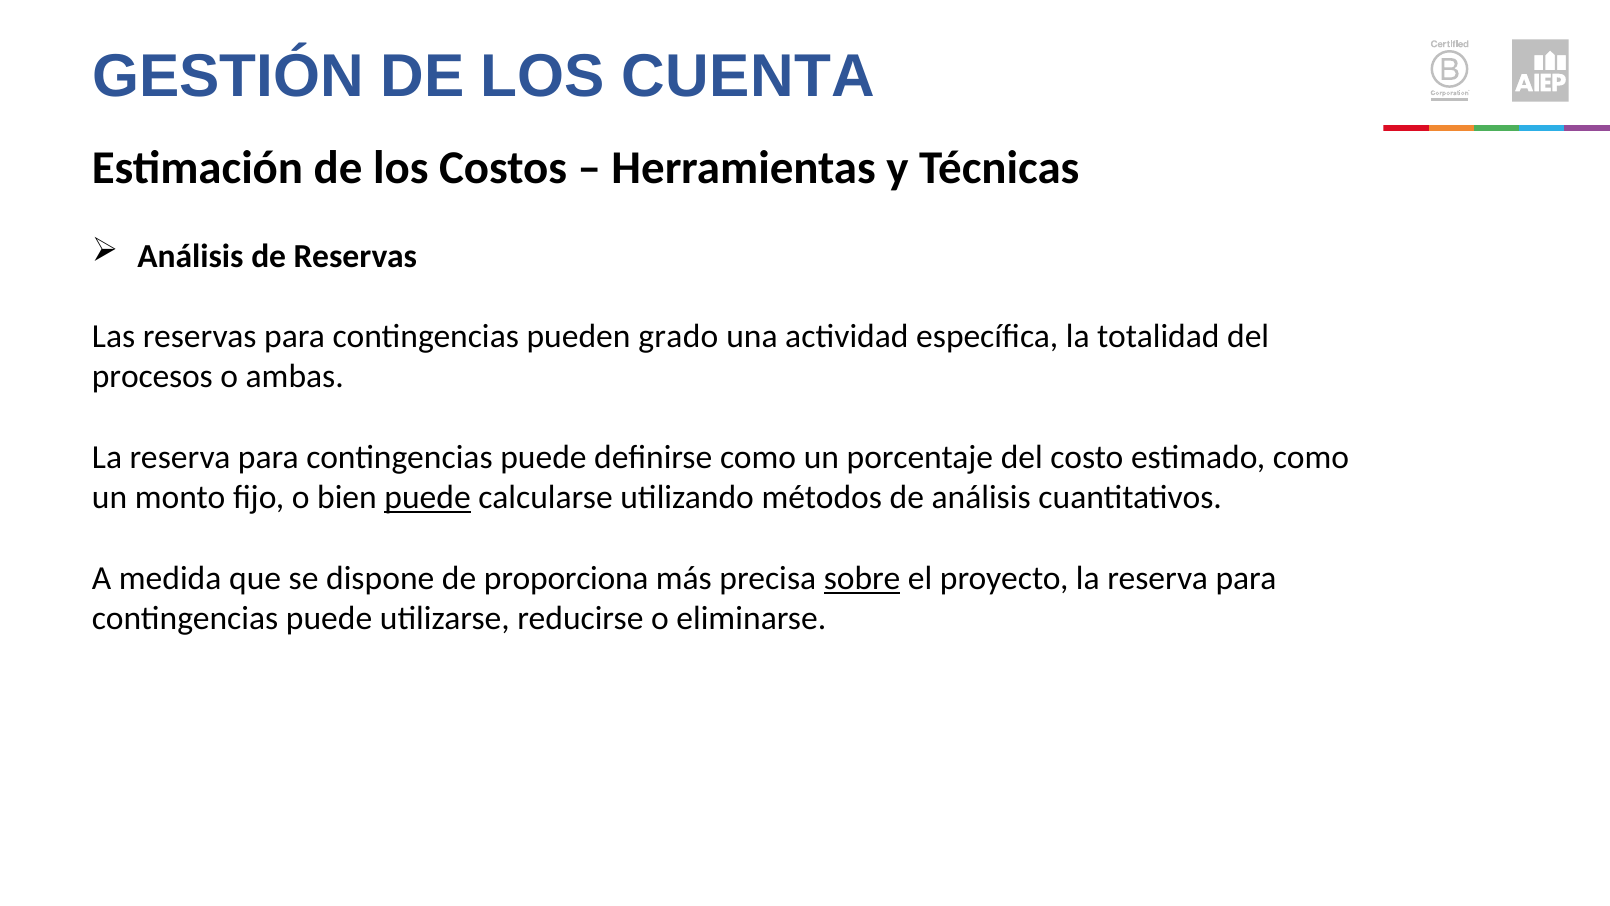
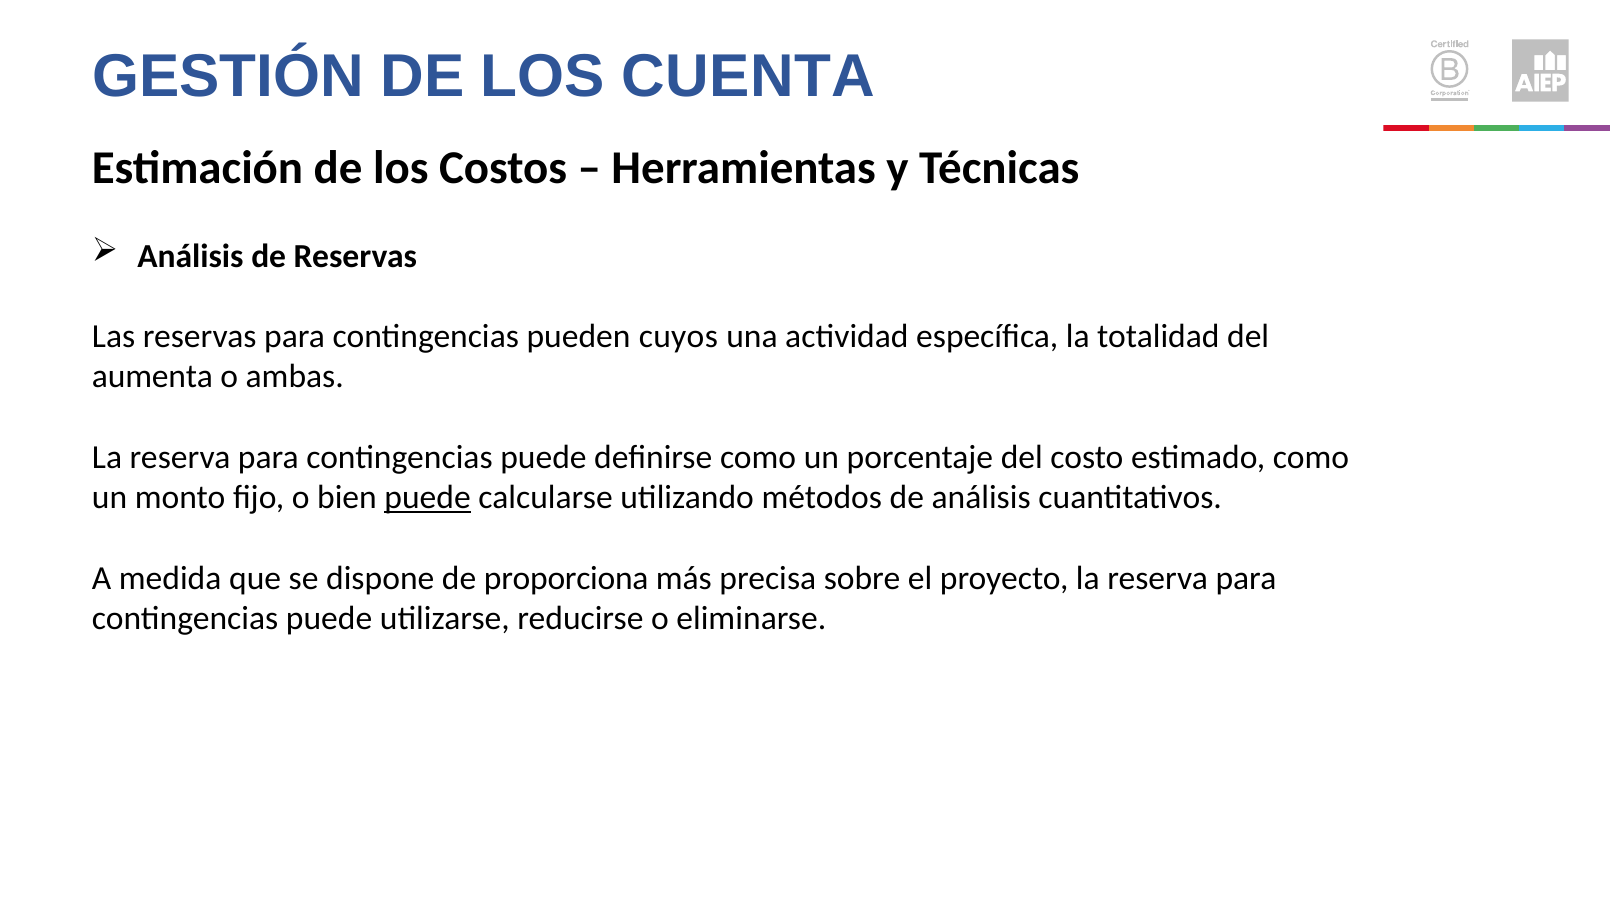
grado: grado -> cuyos (678, 336)
procesos: procesos -> aumenta (152, 377)
sobre underline: present -> none (862, 578)
